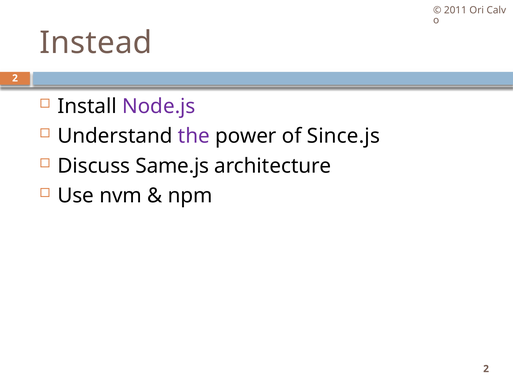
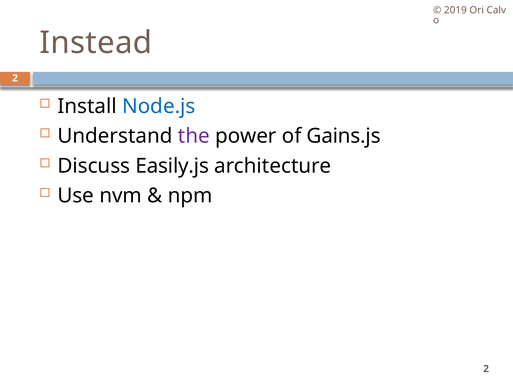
2011: 2011 -> 2019 (455, 10)
Node.js colour: purple -> blue (159, 106)
Since.js: Since.js -> Gains.js (344, 136)
Same.js: Same.js -> Easily.js (172, 166)
